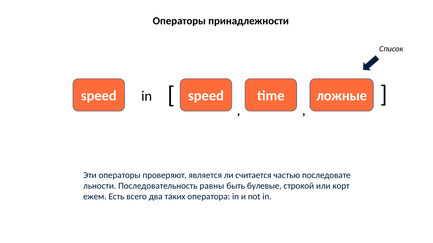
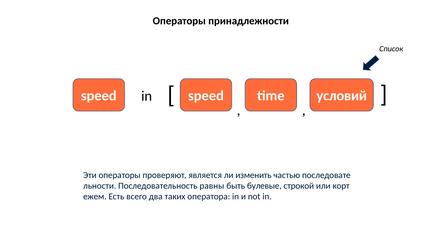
ложные: ложные -> условий (342, 96)
считается: считается -> изменить (253, 175)
